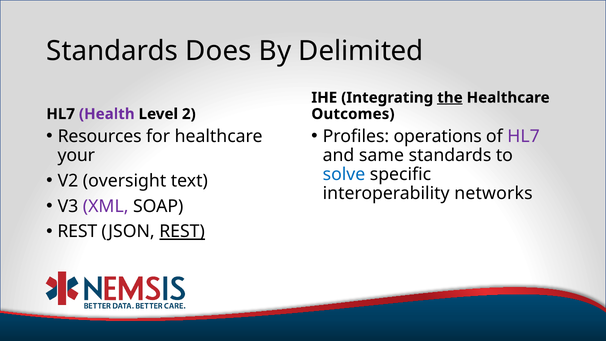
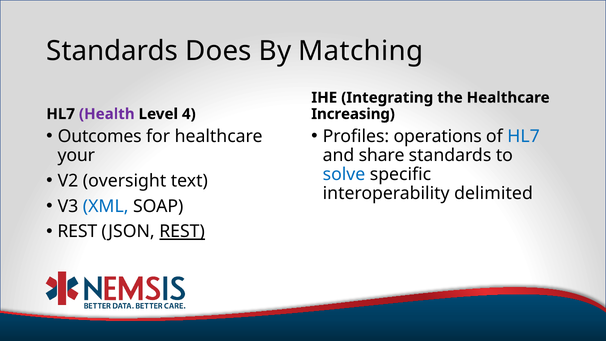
Delimited: Delimited -> Matching (361, 51)
the underline: present -> none (450, 98)
2: 2 -> 4 (189, 114)
Outcomes: Outcomes -> Increasing (353, 114)
Resources: Resources -> Outcomes (100, 136)
HL7 colour: purple -> blue (524, 136)
same: same -> share (382, 155)
networks: networks -> delimited (494, 194)
XML colour: purple -> blue (106, 206)
